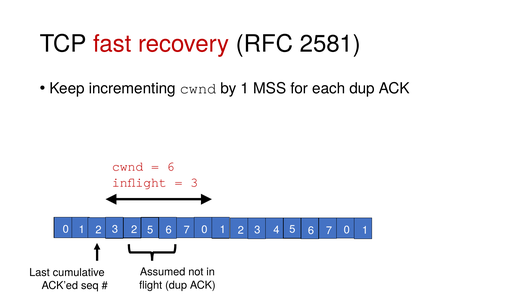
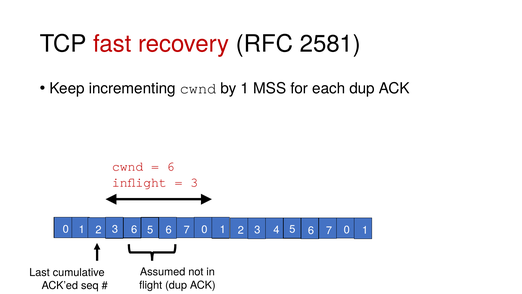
3 2: 2 -> 6 (134, 229)
